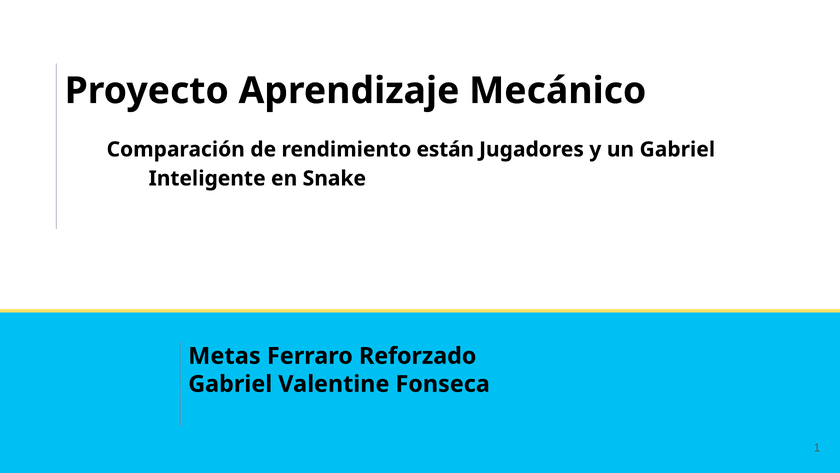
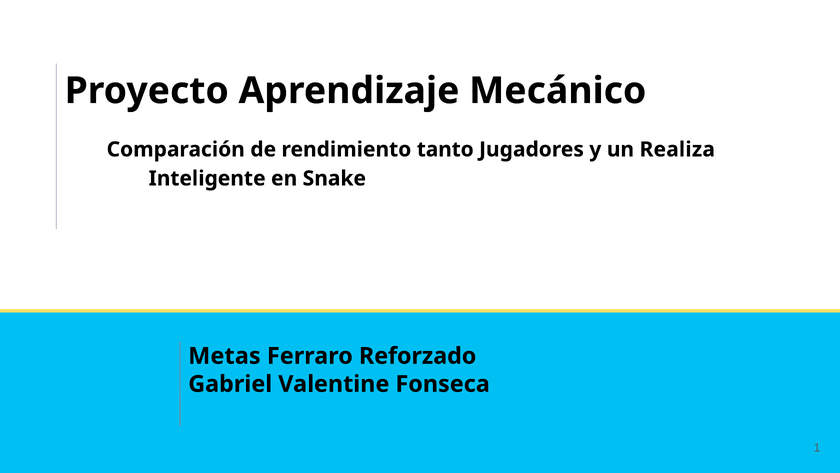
están: están -> tanto (445, 149)
un Gabriel: Gabriel -> Realiza (677, 149)
